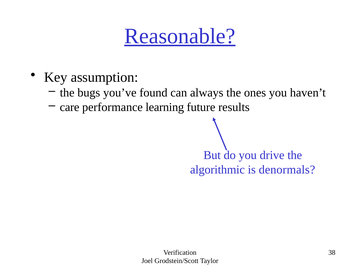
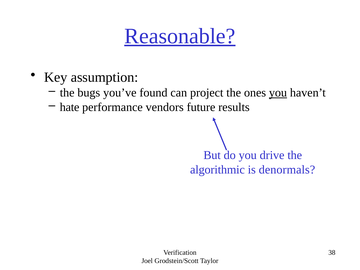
always: always -> project (207, 93)
you underline: none -> present (278, 93)
care: care -> hate (70, 107)
learning: learning -> vendors (165, 107)
